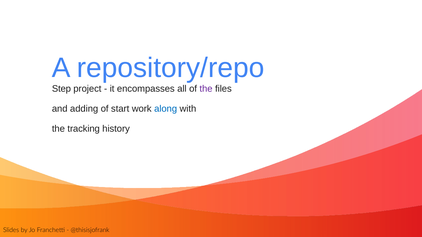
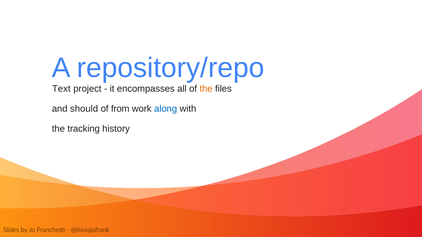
Step: Step -> Text (61, 89)
the colour: purple -> orange (206, 89)
adding: adding -> should (84, 109)
start: start -> from (120, 109)
